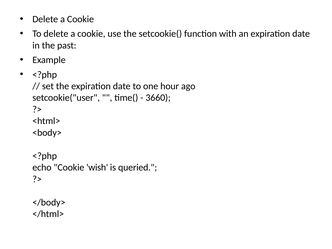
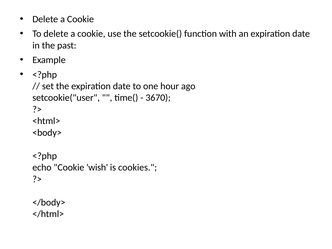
3660: 3660 -> 3670 (158, 98)
queried: queried -> cookies (138, 168)
